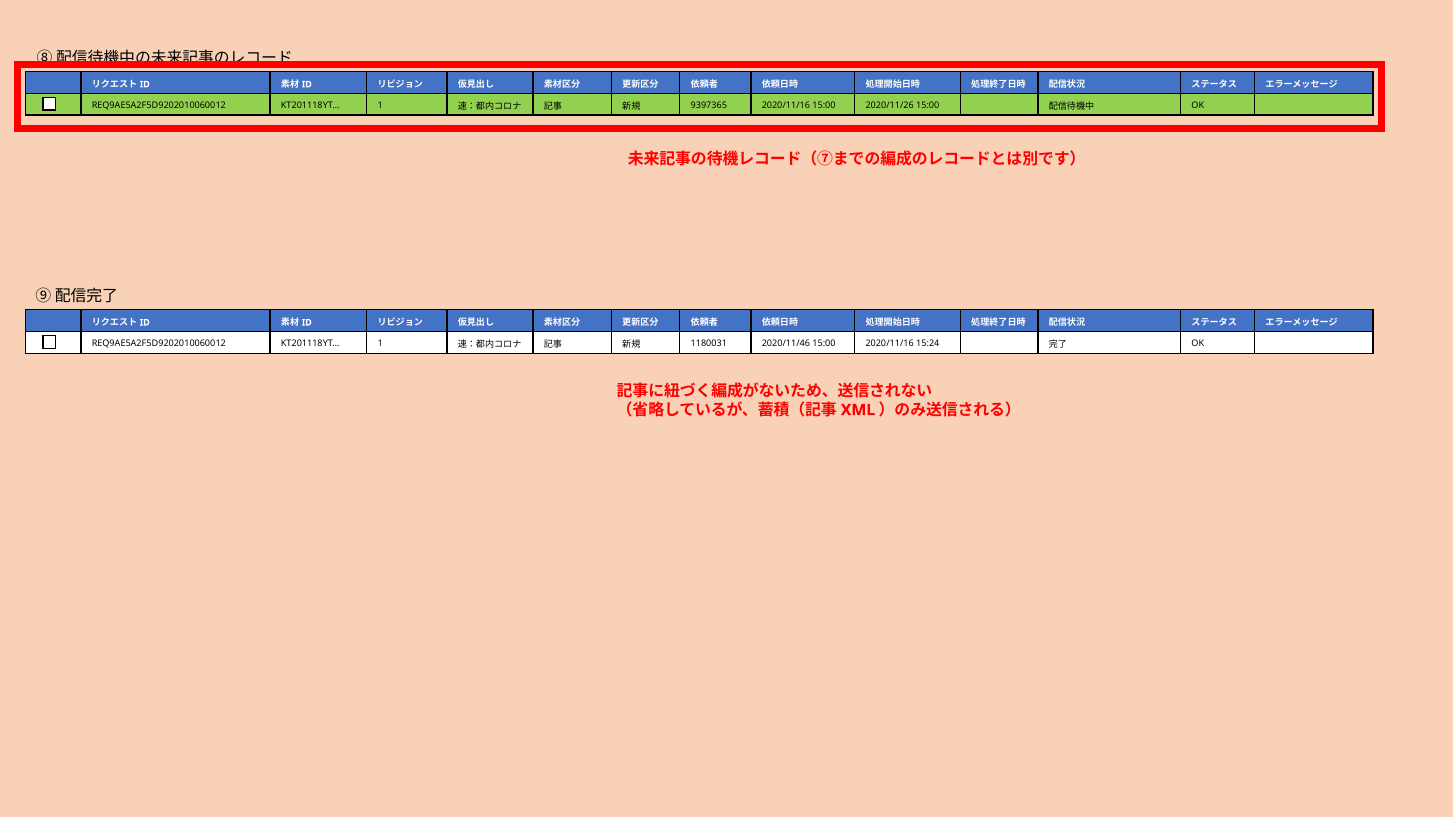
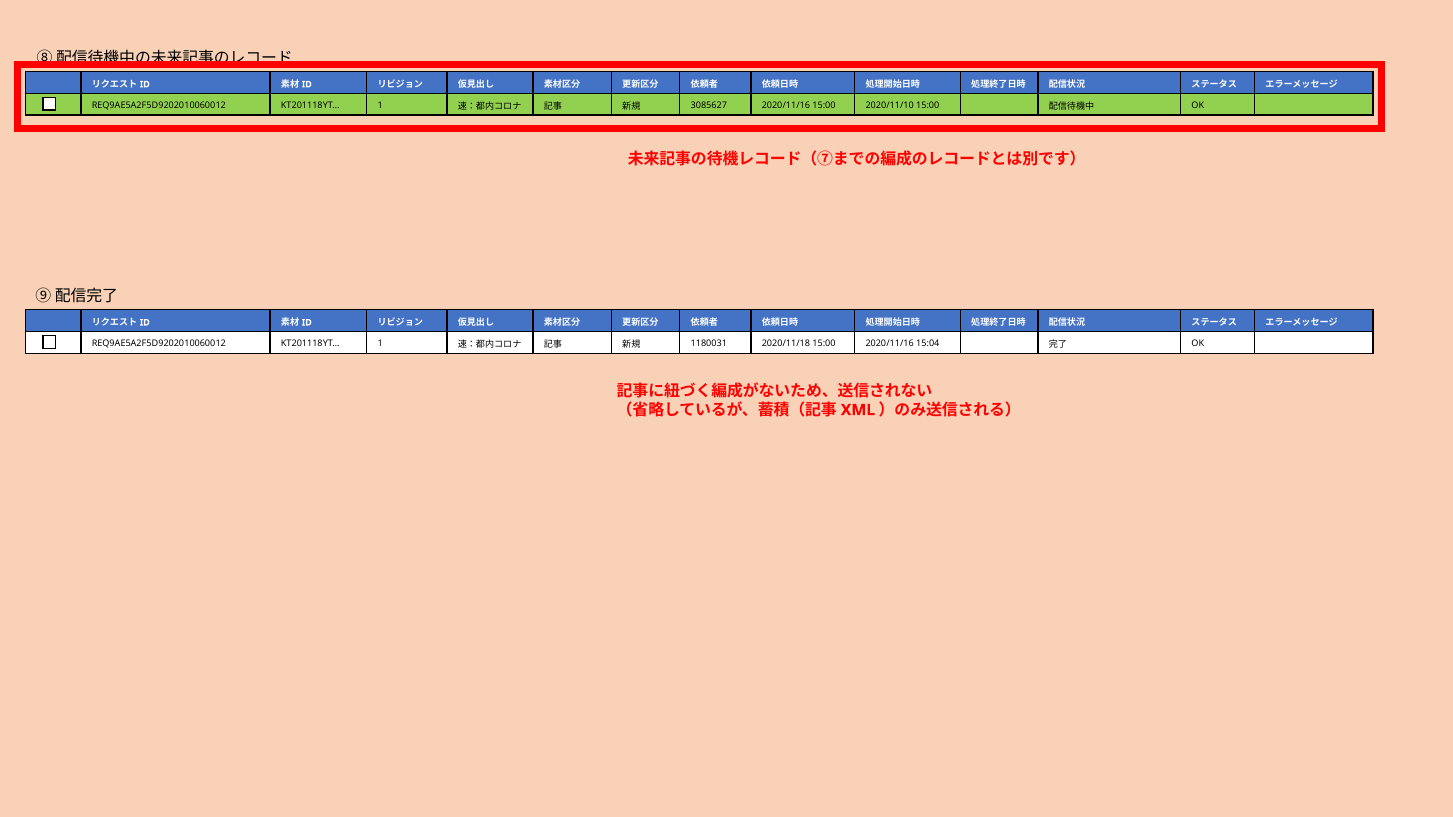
9397365: 9397365 -> 3085627 (709, 105)
2020/11/26: 2020/11/26 -> 2020/11/10 (890, 105)
2020/11/46: 2020/11/46 -> 2020/11/18 (786, 344)
15:24: 15:24 -> 15:04 (928, 344)
